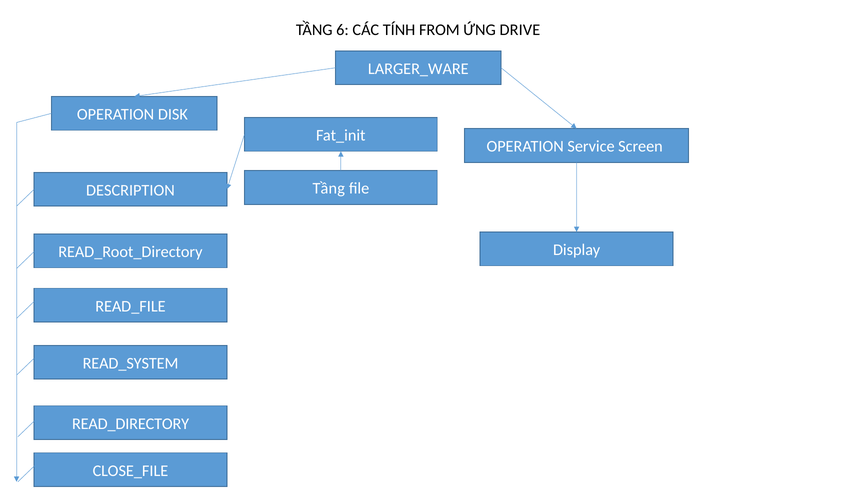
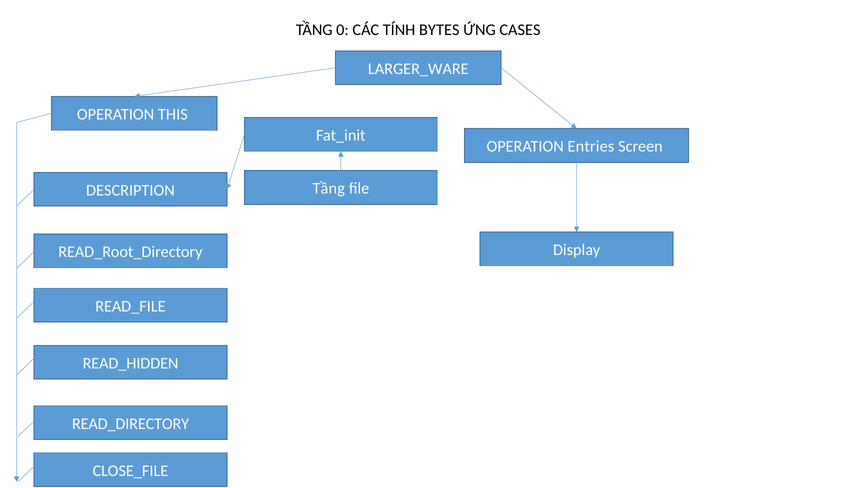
6: 6 -> 0 (343, 30)
FROM: FROM -> BYTES (439, 30)
DRIVE: DRIVE -> CASES (520, 30)
DISK: DISK -> THIS (173, 114)
Service: Service -> Entries (591, 146)
READ_SYSTEM: READ_SYSTEM -> READ_HIDDEN (131, 363)
